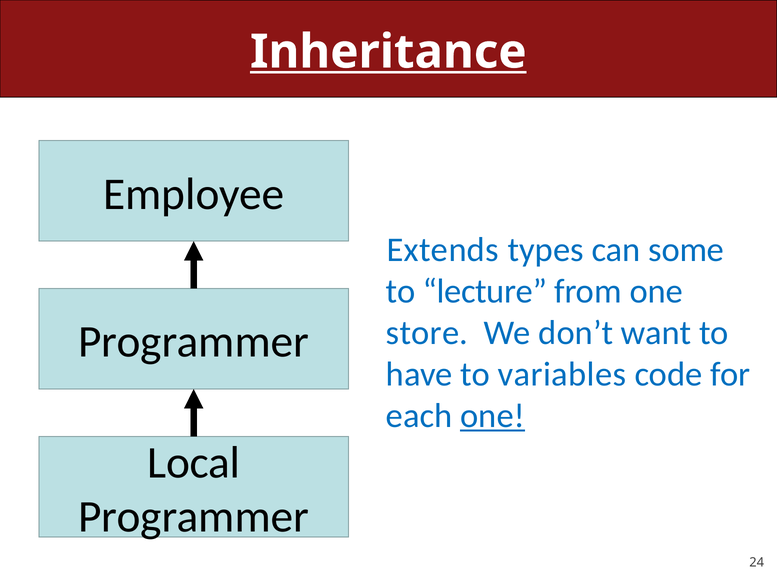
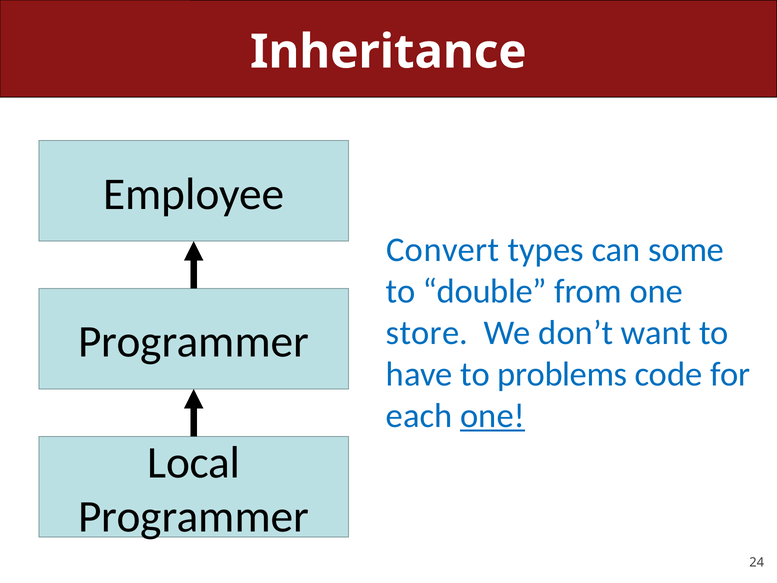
Inheritance underline: present -> none (388, 52)
Extends: Extends -> Convert (443, 250)
lecture: lecture -> double (485, 291)
variables: variables -> problems (562, 374)
